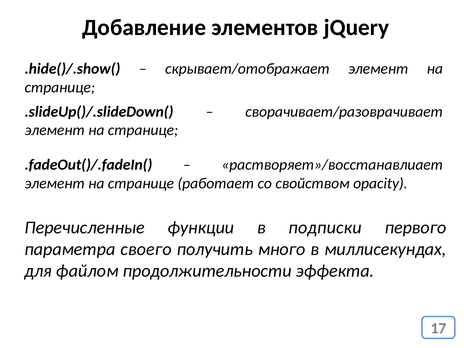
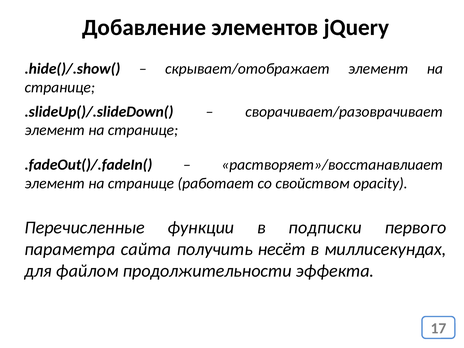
своего: своего -> сайта (146, 249)
много: много -> несёт (282, 249)
